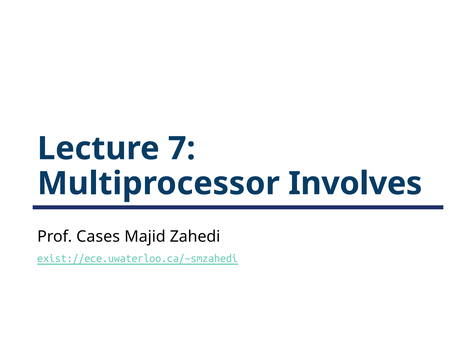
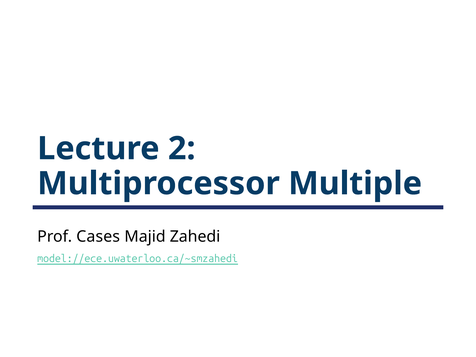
7: 7 -> 2 (182, 149)
Involves: Involves -> Multiple (355, 184)
exist://ece.uwaterloo.ca/~smzahedi: exist://ece.uwaterloo.ca/~smzahedi -> model://ece.uwaterloo.ca/~smzahedi (138, 259)
